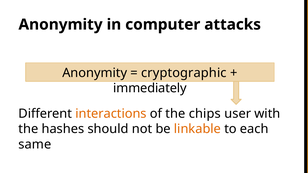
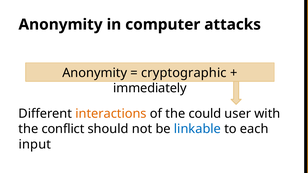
chips: chips -> could (205, 114)
hashes: hashes -> conflict (63, 129)
linkable colour: orange -> blue (197, 129)
same: same -> input (35, 145)
